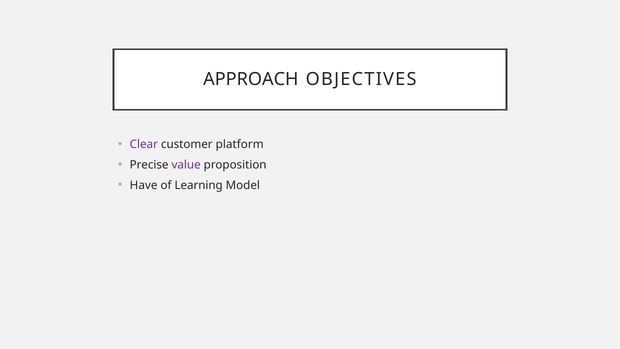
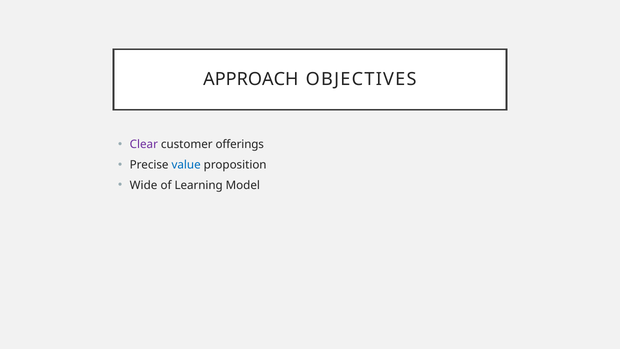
platform: platform -> offerings (240, 144)
value colour: purple -> blue (186, 165)
Have: Have -> Wide (144, 185)
